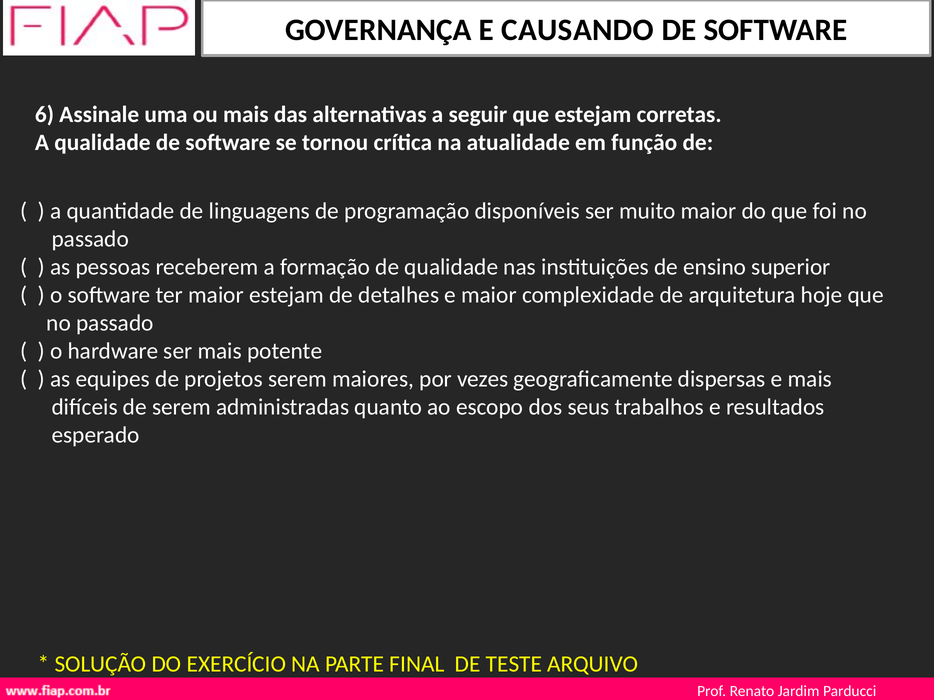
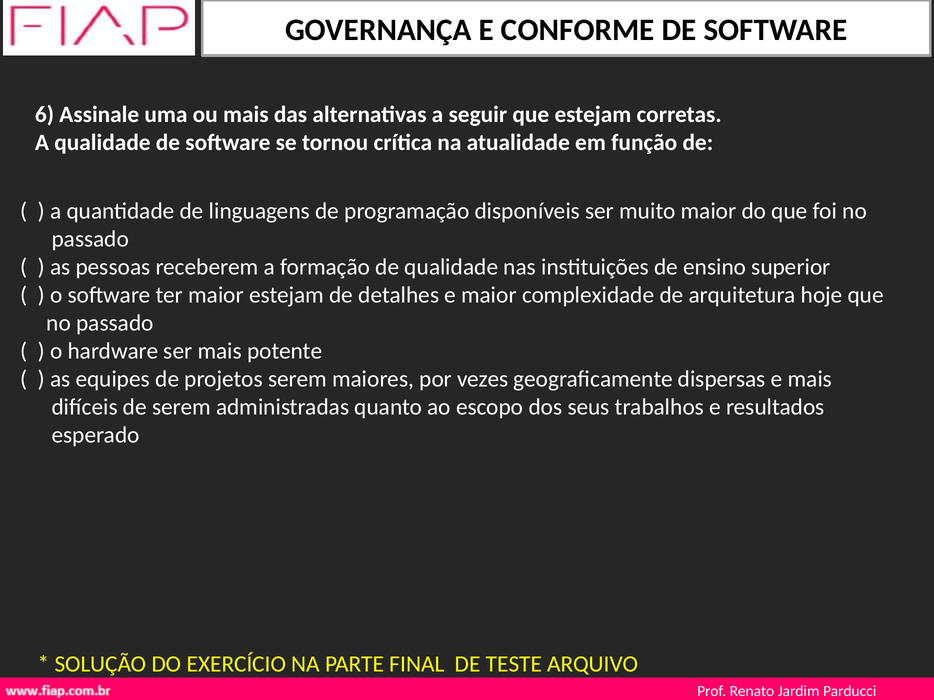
CAUSANDO: CAUSANDO -> CONFORME (578, 30)
